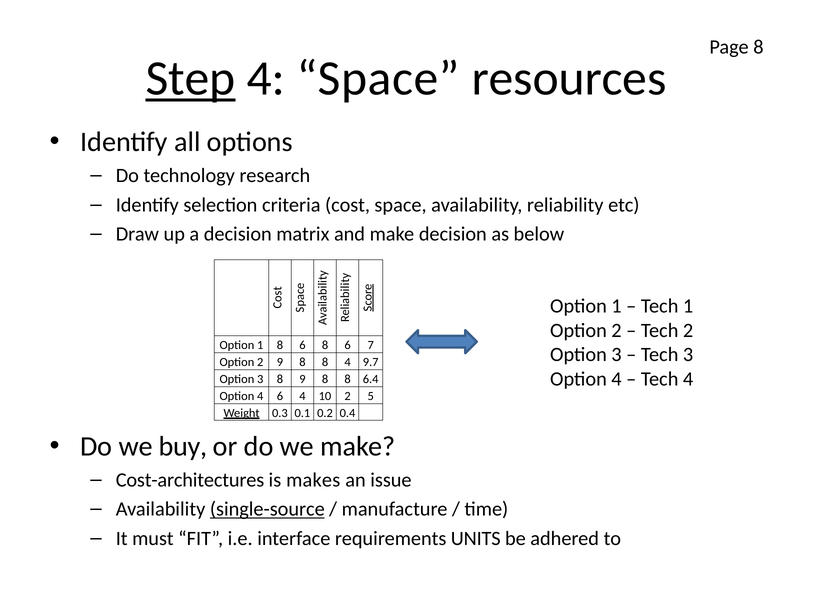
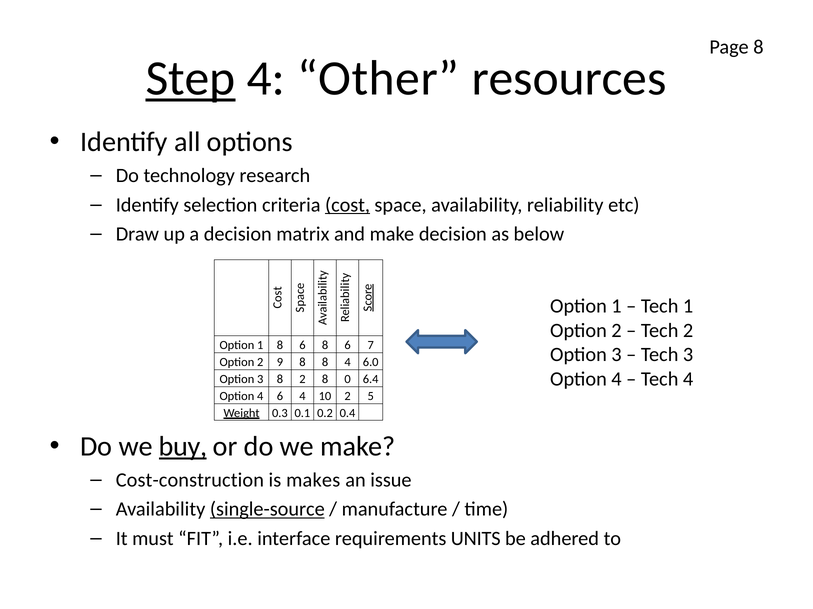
4 Space: Space -> Other (378, 79)
cost underline: none -> present (348, 205)
9.7: 9.7 -> 6.0 (371, 363)
8 9: 9 -> 2 (302, 380)
8: 8 -> 0 (348, 380)
buy underline: none -> present (183, 447)
Cost-architectures: Cost-architectures -> Cost-construction (190, 481)
